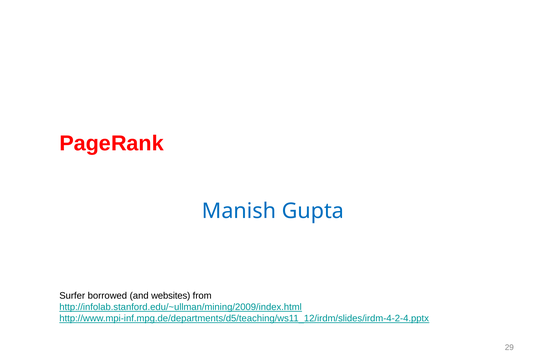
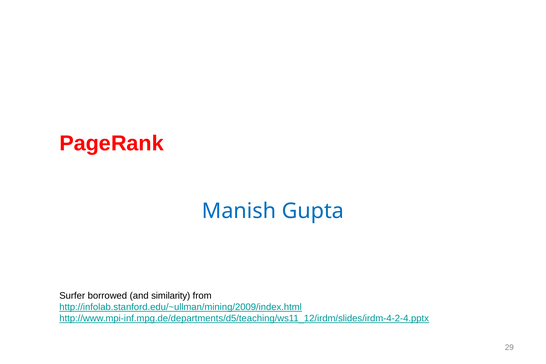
websites: websites -> similarity (171, 296)
